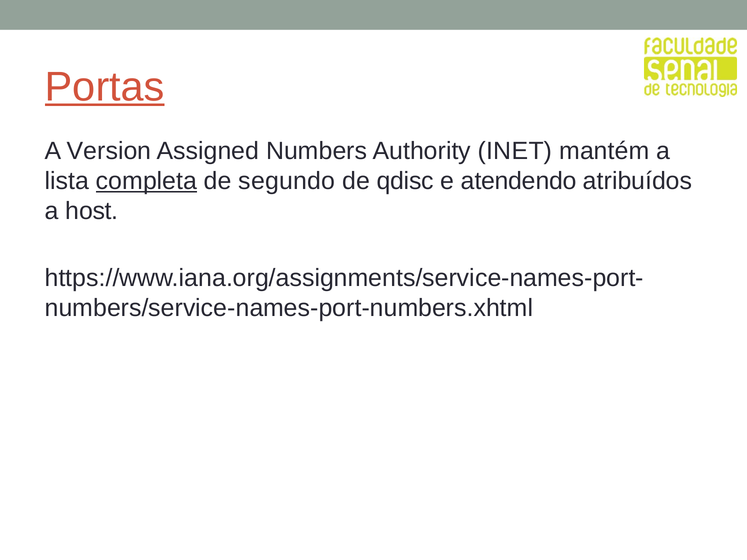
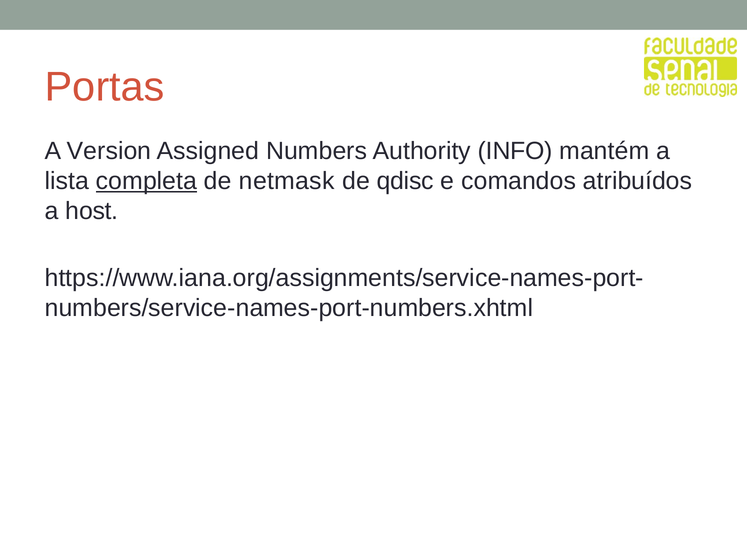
Portas underline: present -> none (105, 87)
INET: INET -> INFO (515, 151)
segundo: segundo -> netmask (287, 181)
atendendo: atendendo -> comandos (519, 181)
